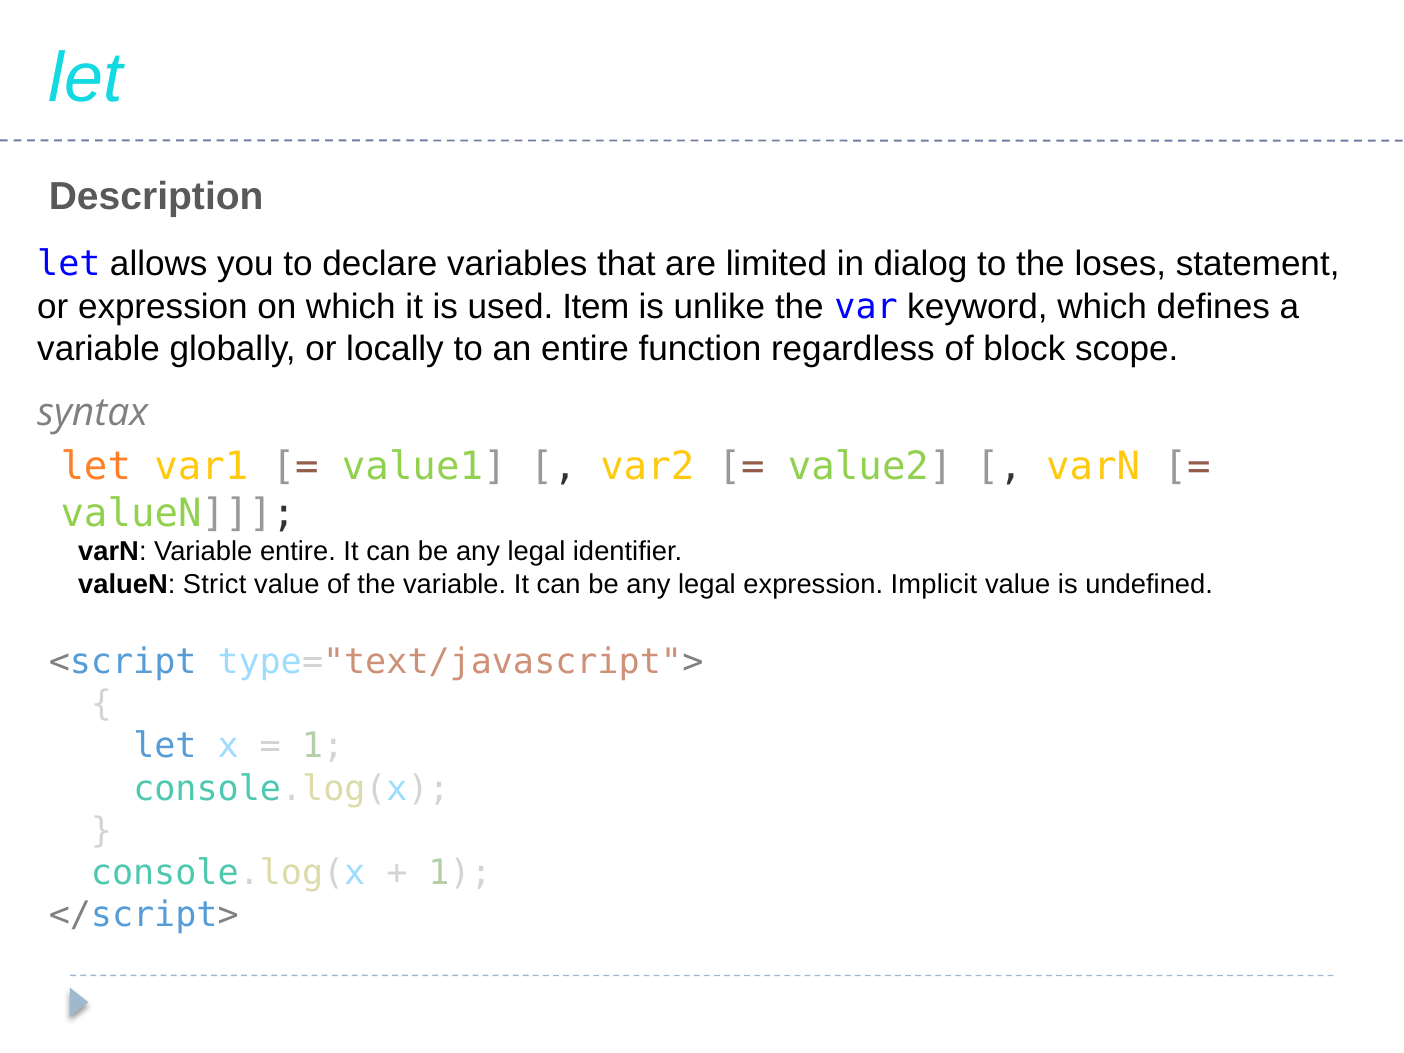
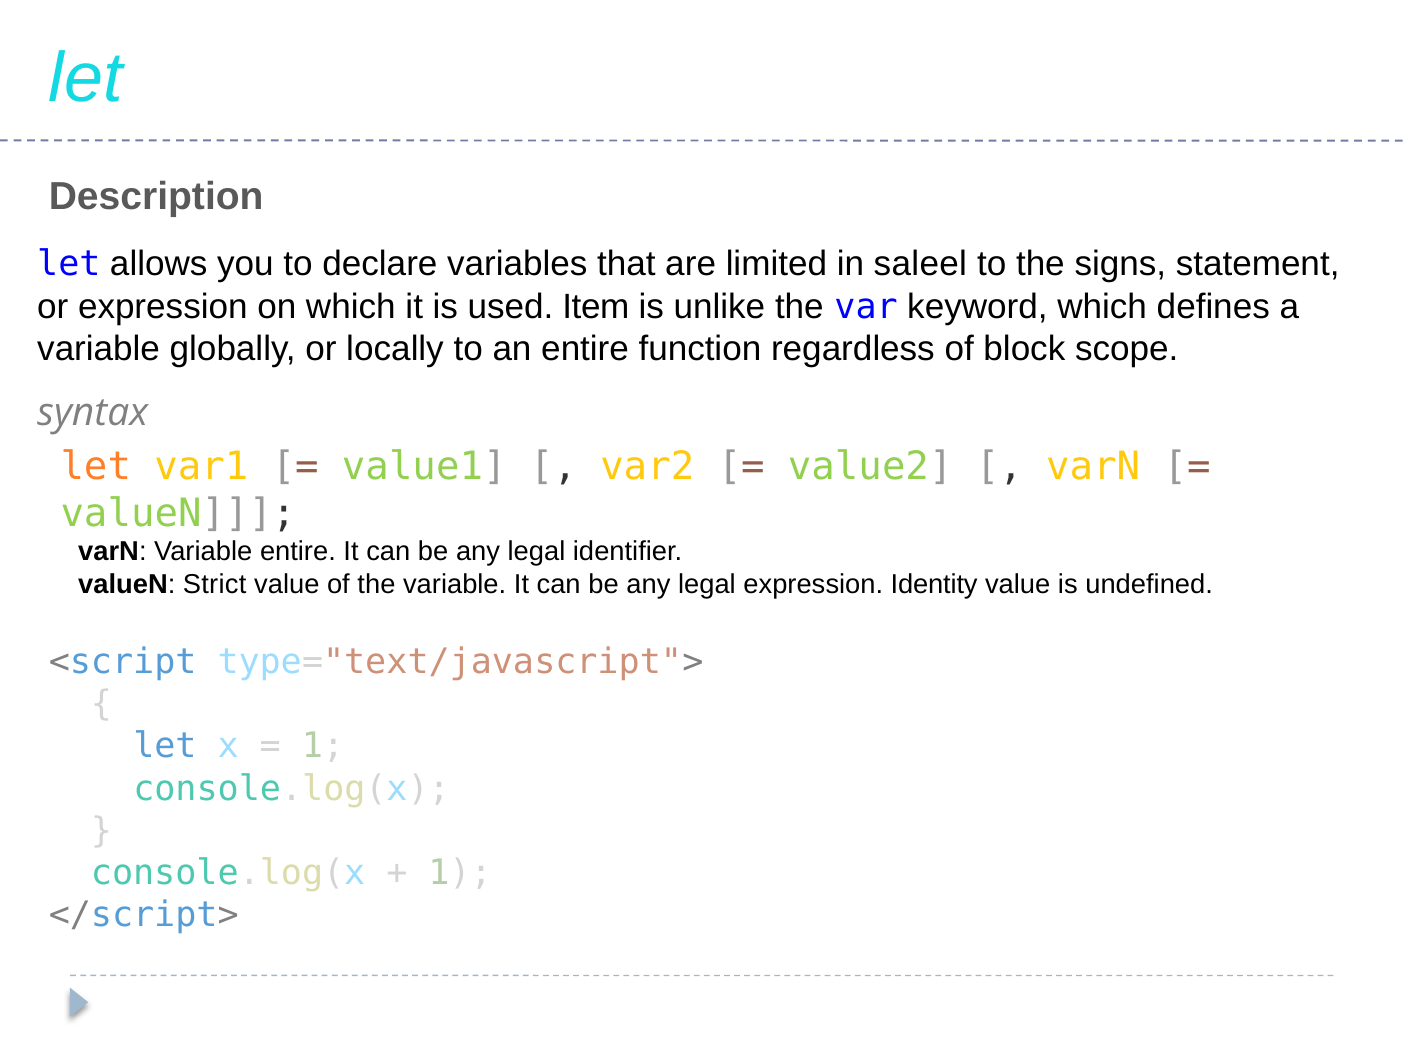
dialog: dialog -> saleel (920, 264)
loses: loses -> signs (1120, 264)
Implicit: Implicit -> Identity (934, 584)
